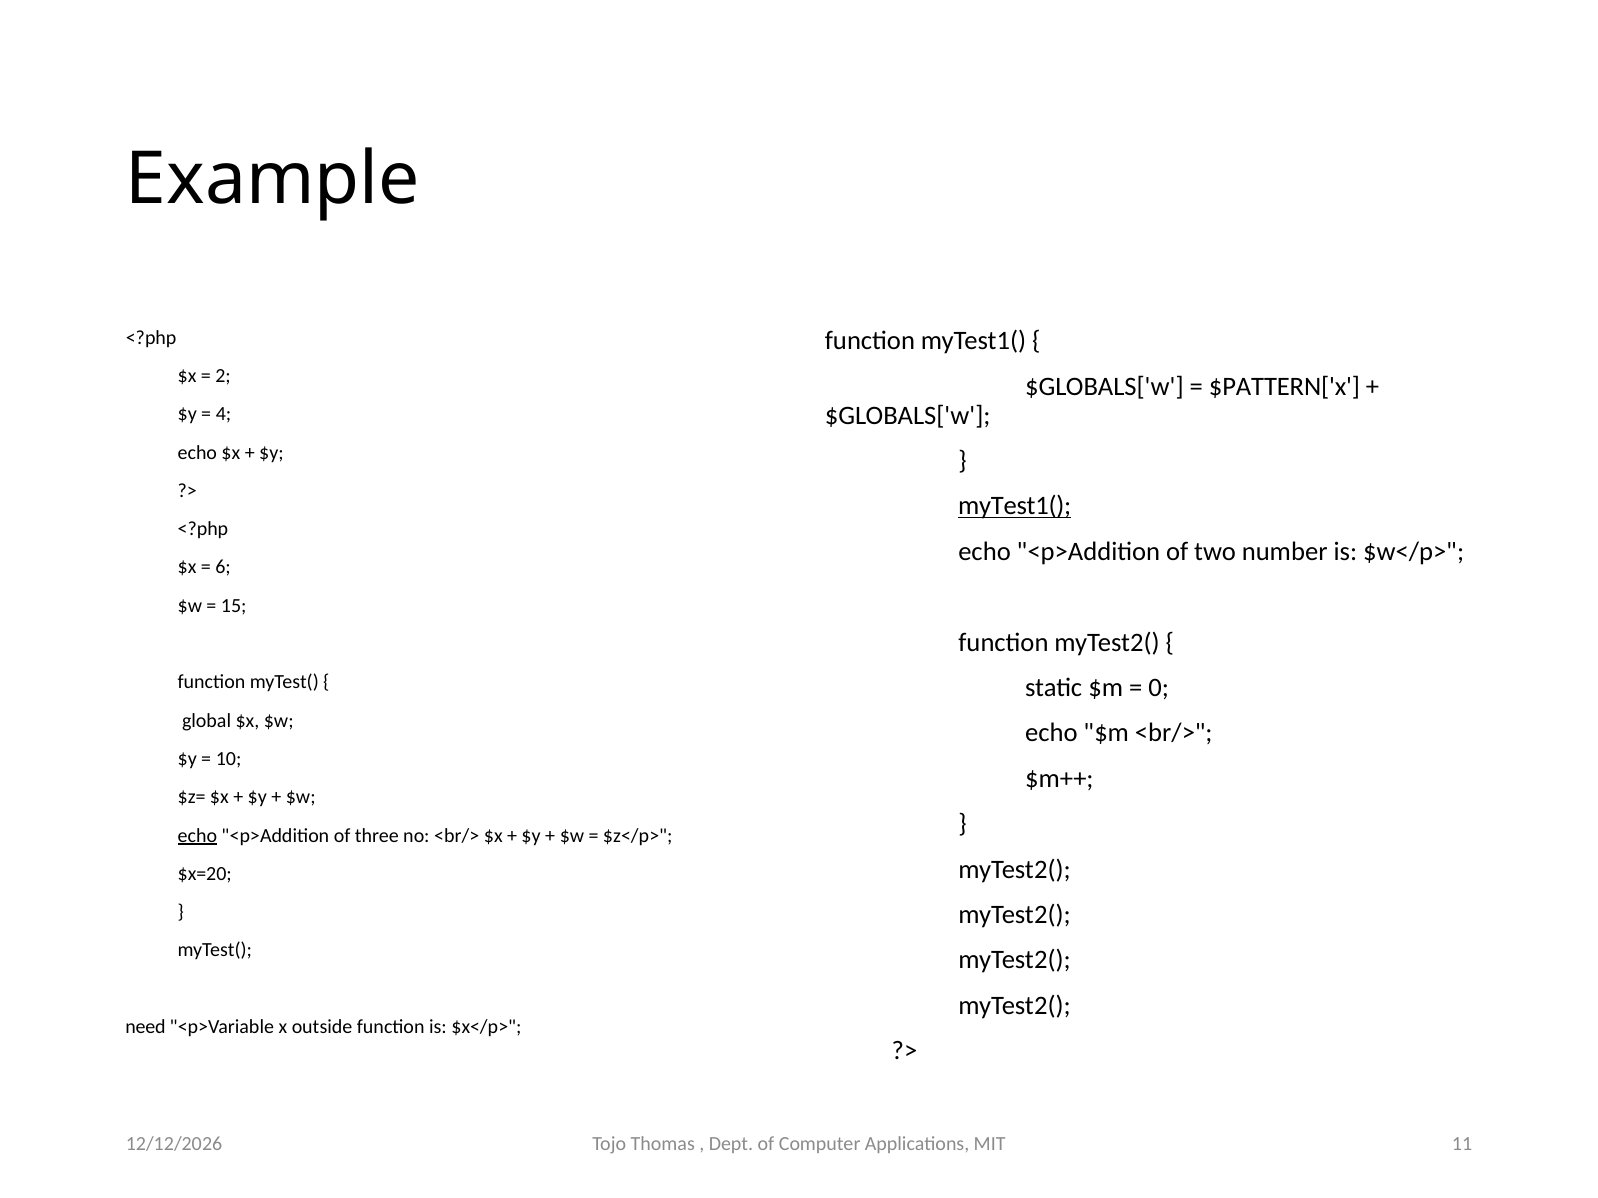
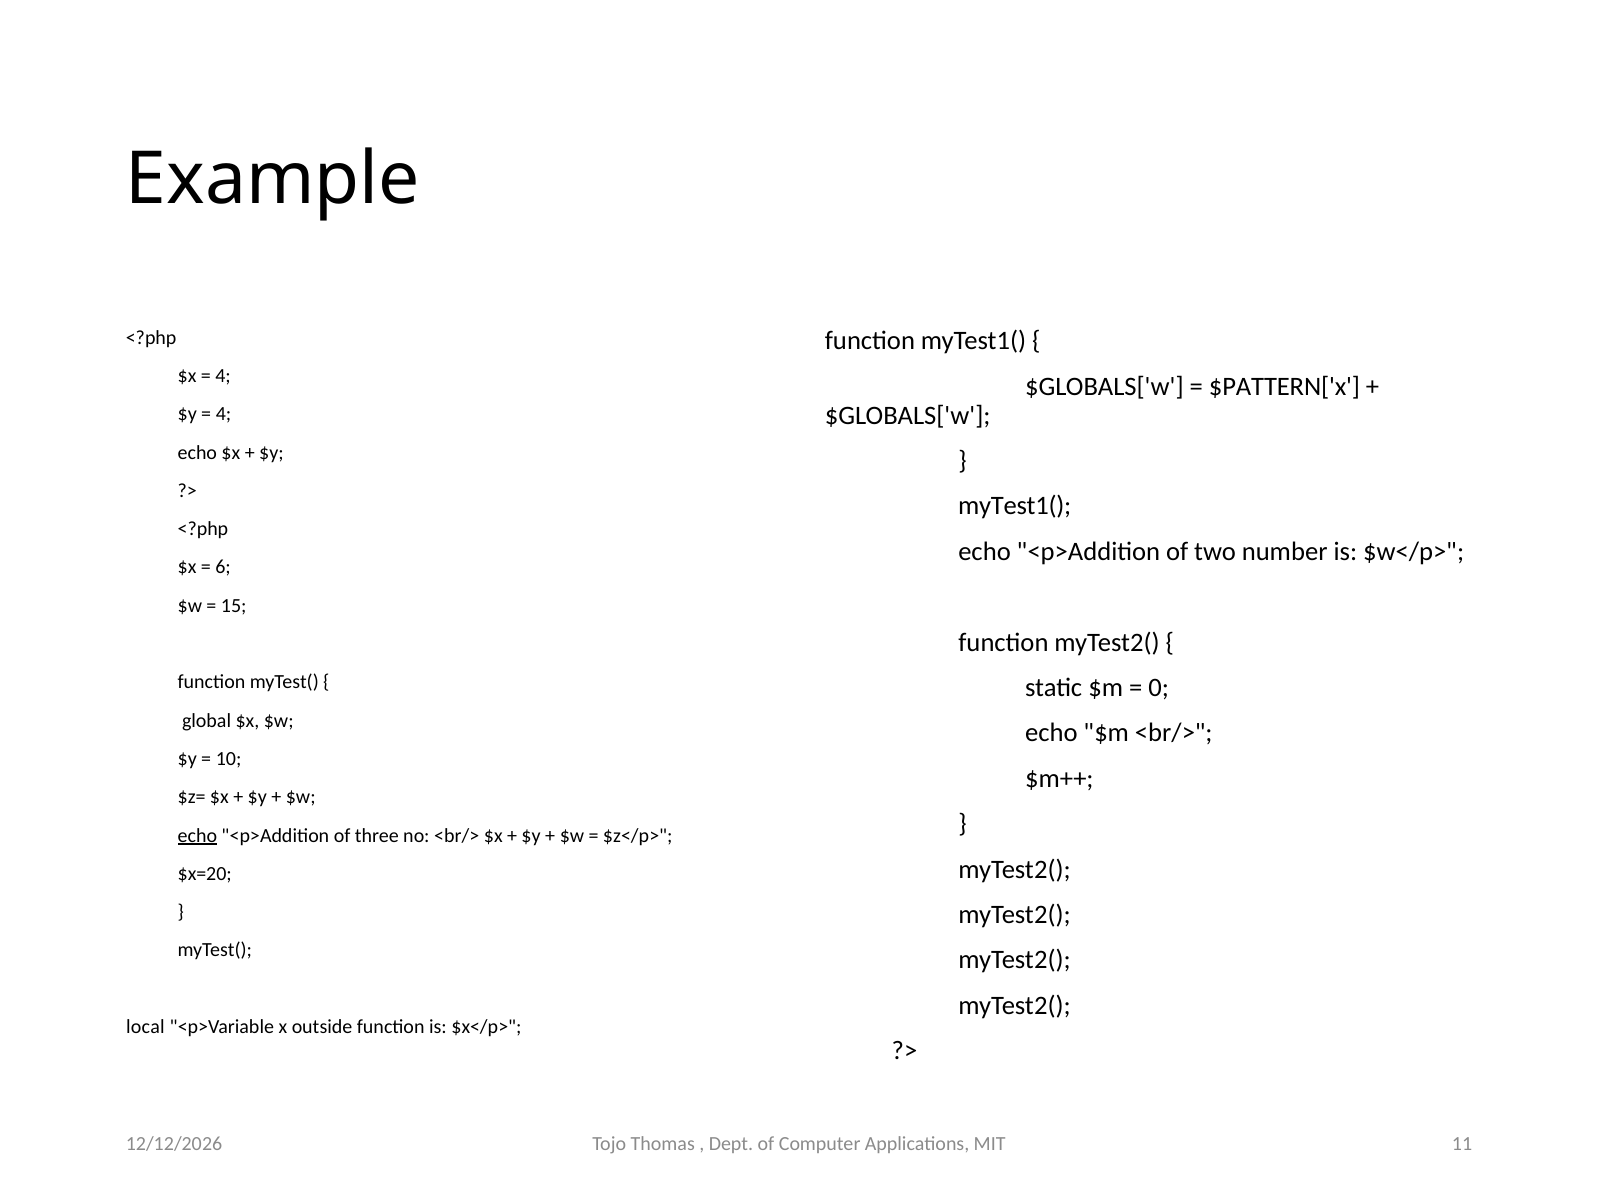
2: 2 -> 4 (223, 376)
myTest1( underline: present -> none (1015, 506)
need: need -> local (145, 1027)
